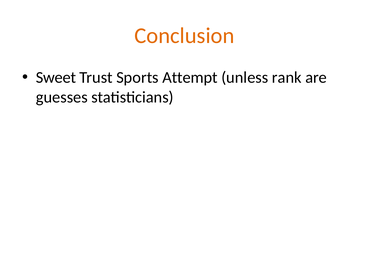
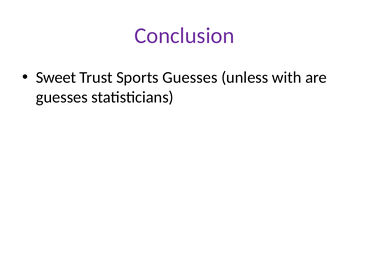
Conclusion colour: orange -> purple (184, 36)
Sports Attempt: Attempt -> Guesses (190, 77)
rank: rank -> with (287, 77)
